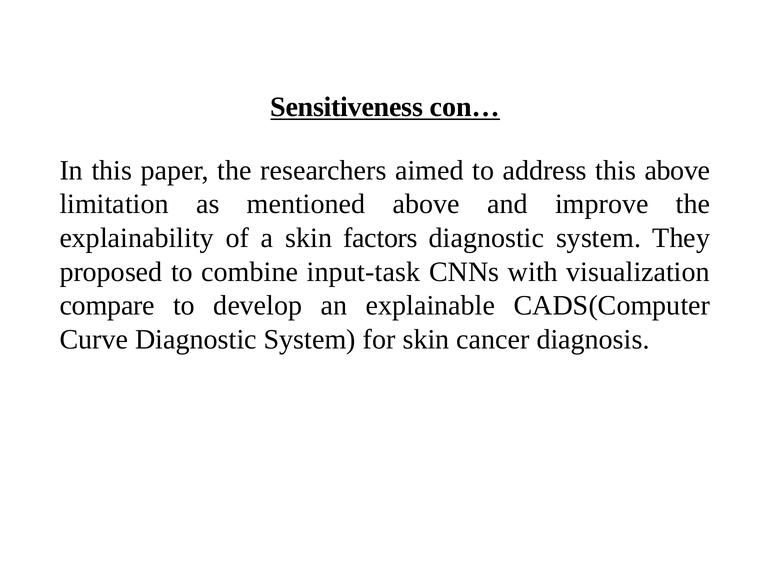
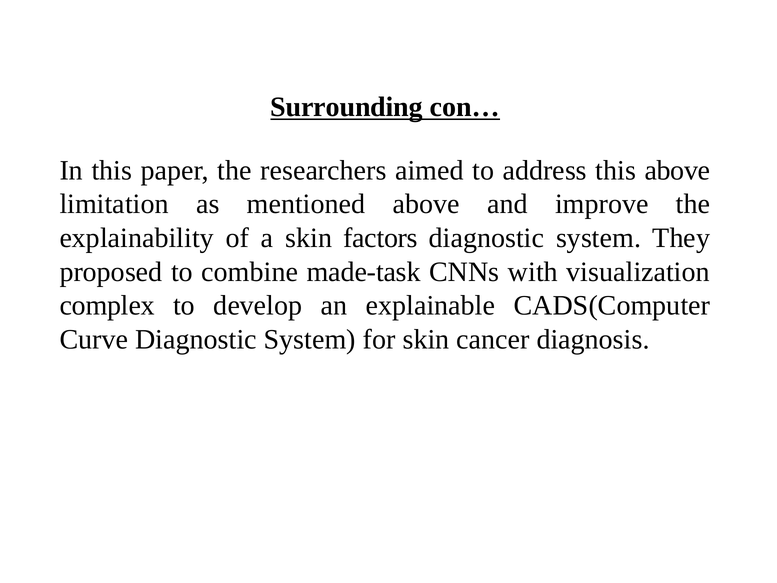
Sensitiveness: Sensitiveness -> Surrounding (347, 107)
input-task: input-task -> made-task (364, 272)
compare: compare -> complex (107, 305)
